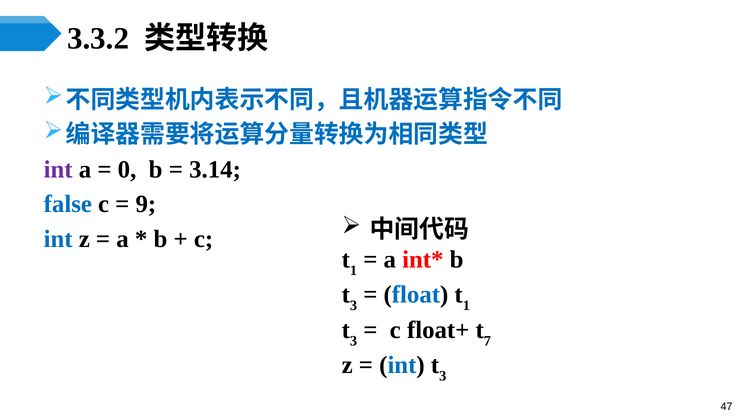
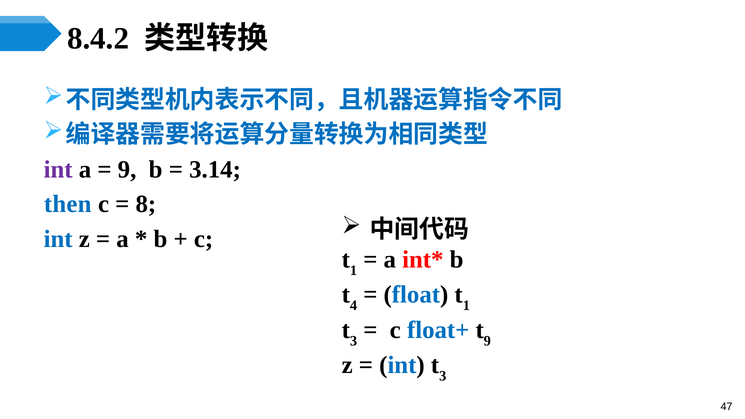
3.3.2: 3.3.2 -> 8.4.2 (98, 39)
0: 0 -> 9 (127, 169)
false: false -> then (68, 204)
9: 9 -> 8 (146, 204)
3: 3 -> 4 (353, 306)
float+ colour: black -> blue (438, 330)
7: 7 -> 9 (487, 341)
